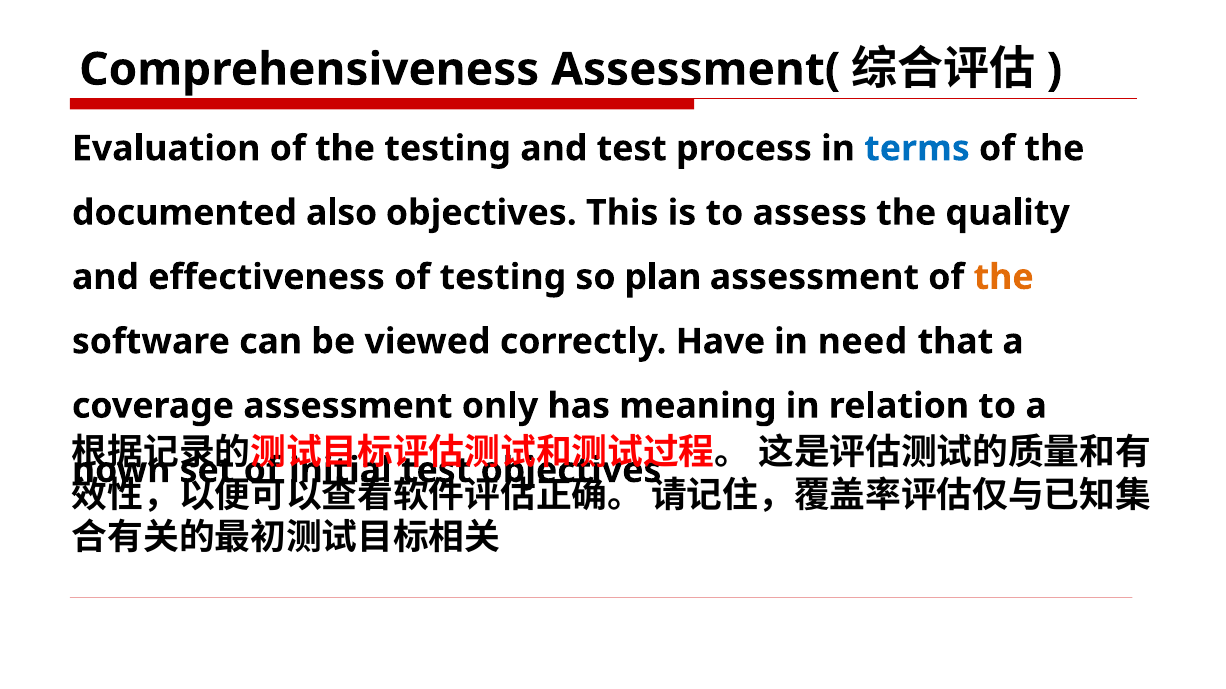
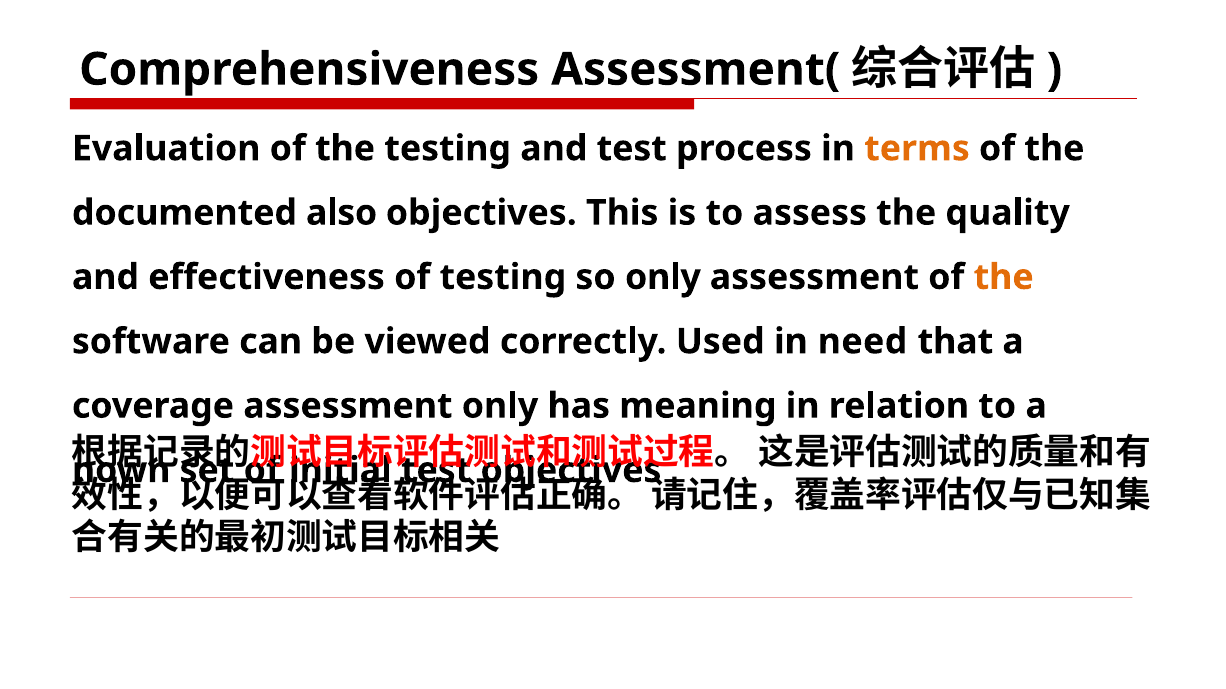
terms colour: blue -> orange (917, 149)
so plan: plan -> only (663, 277)
Have: Have -> Used (720, 342)
